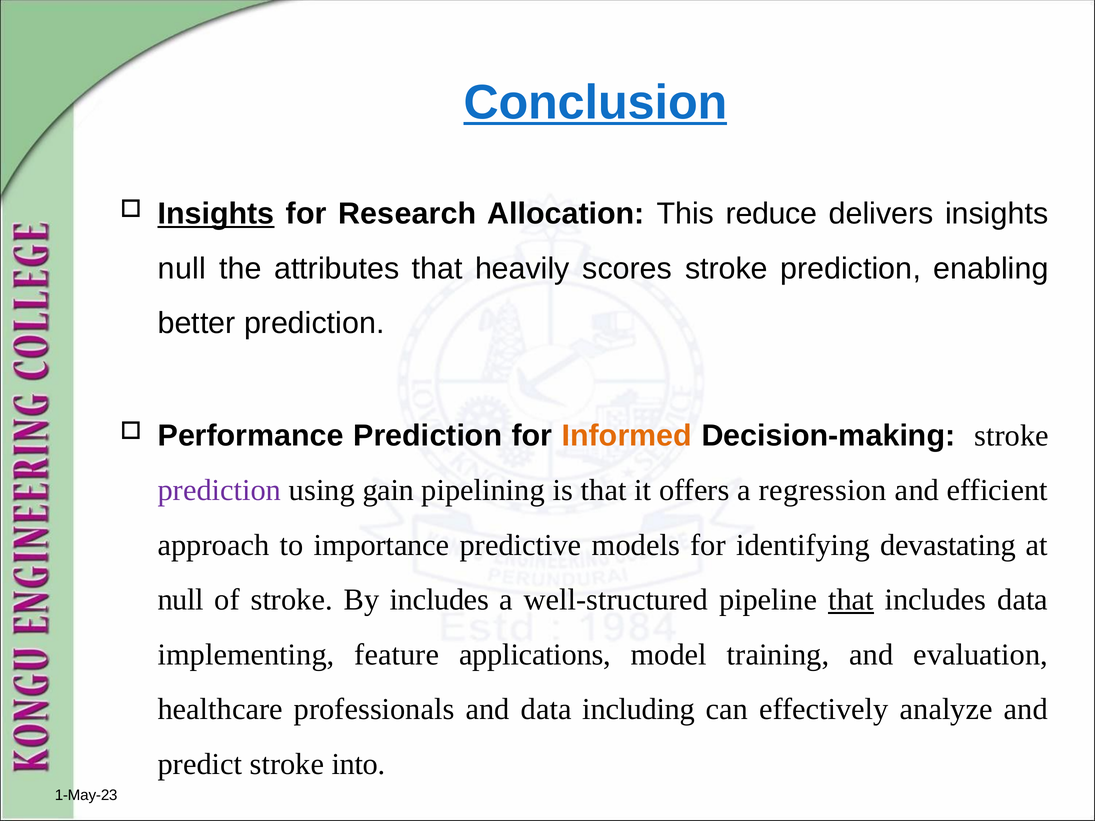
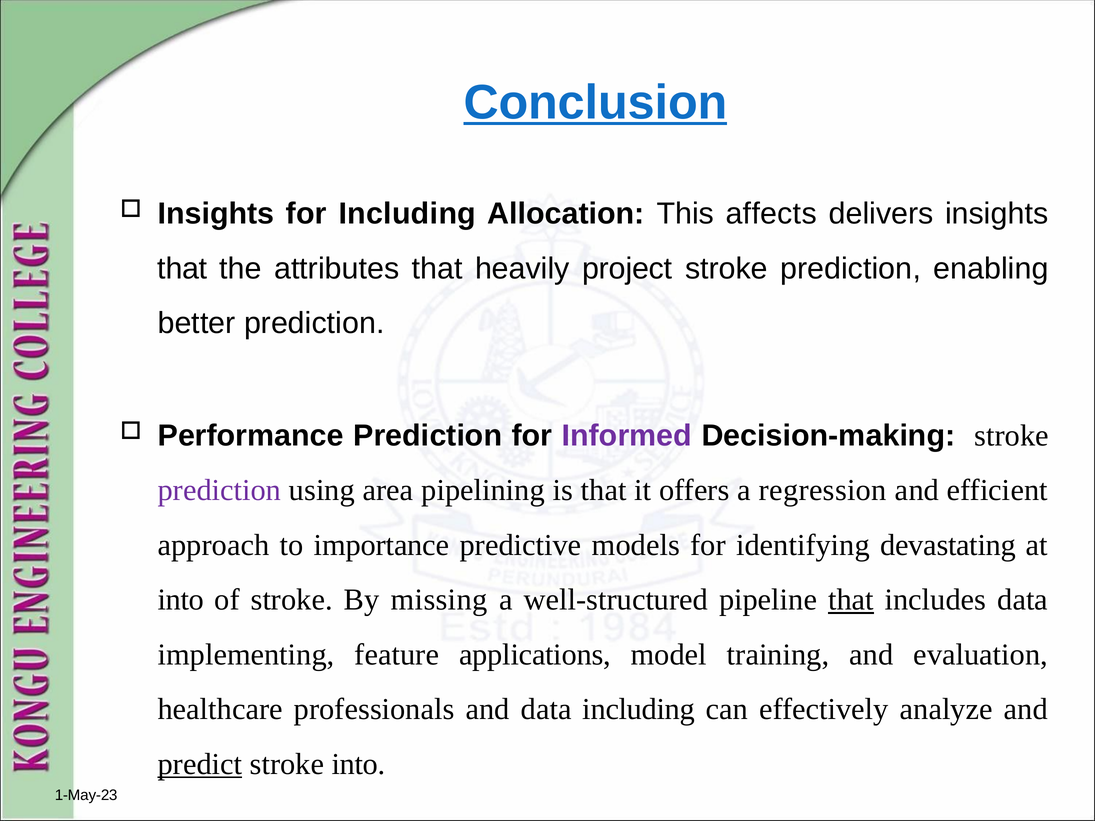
Insights underline: present -> none (216, 214)
for Research: Research -> Including (407, 214)
reduce: reduce -> affects (771, 214)
null: null -> that (182, 269)
scores: scores -> project (627, 269)
Informed colour: orange -> purple (627, 436)
gain: gain -> area (388, 491)
null: null -> into (181, 600)
By includes: includes -> missing (439, 600)
predict underline: none -> present (200, 764)
